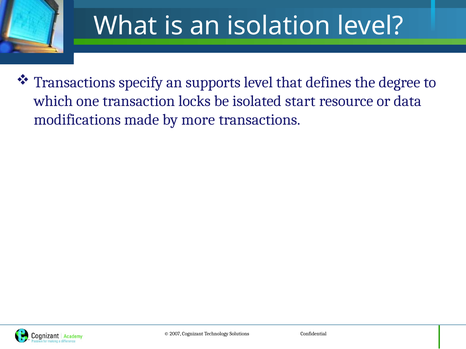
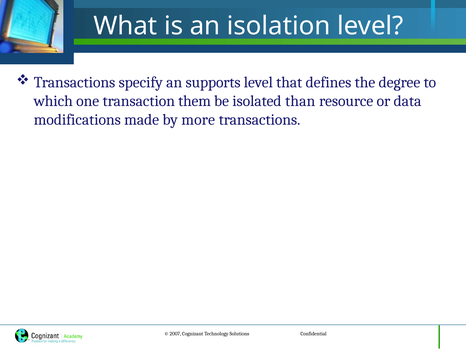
locks: locks -> them (195, 101)
start: start -> than (300, 101)
